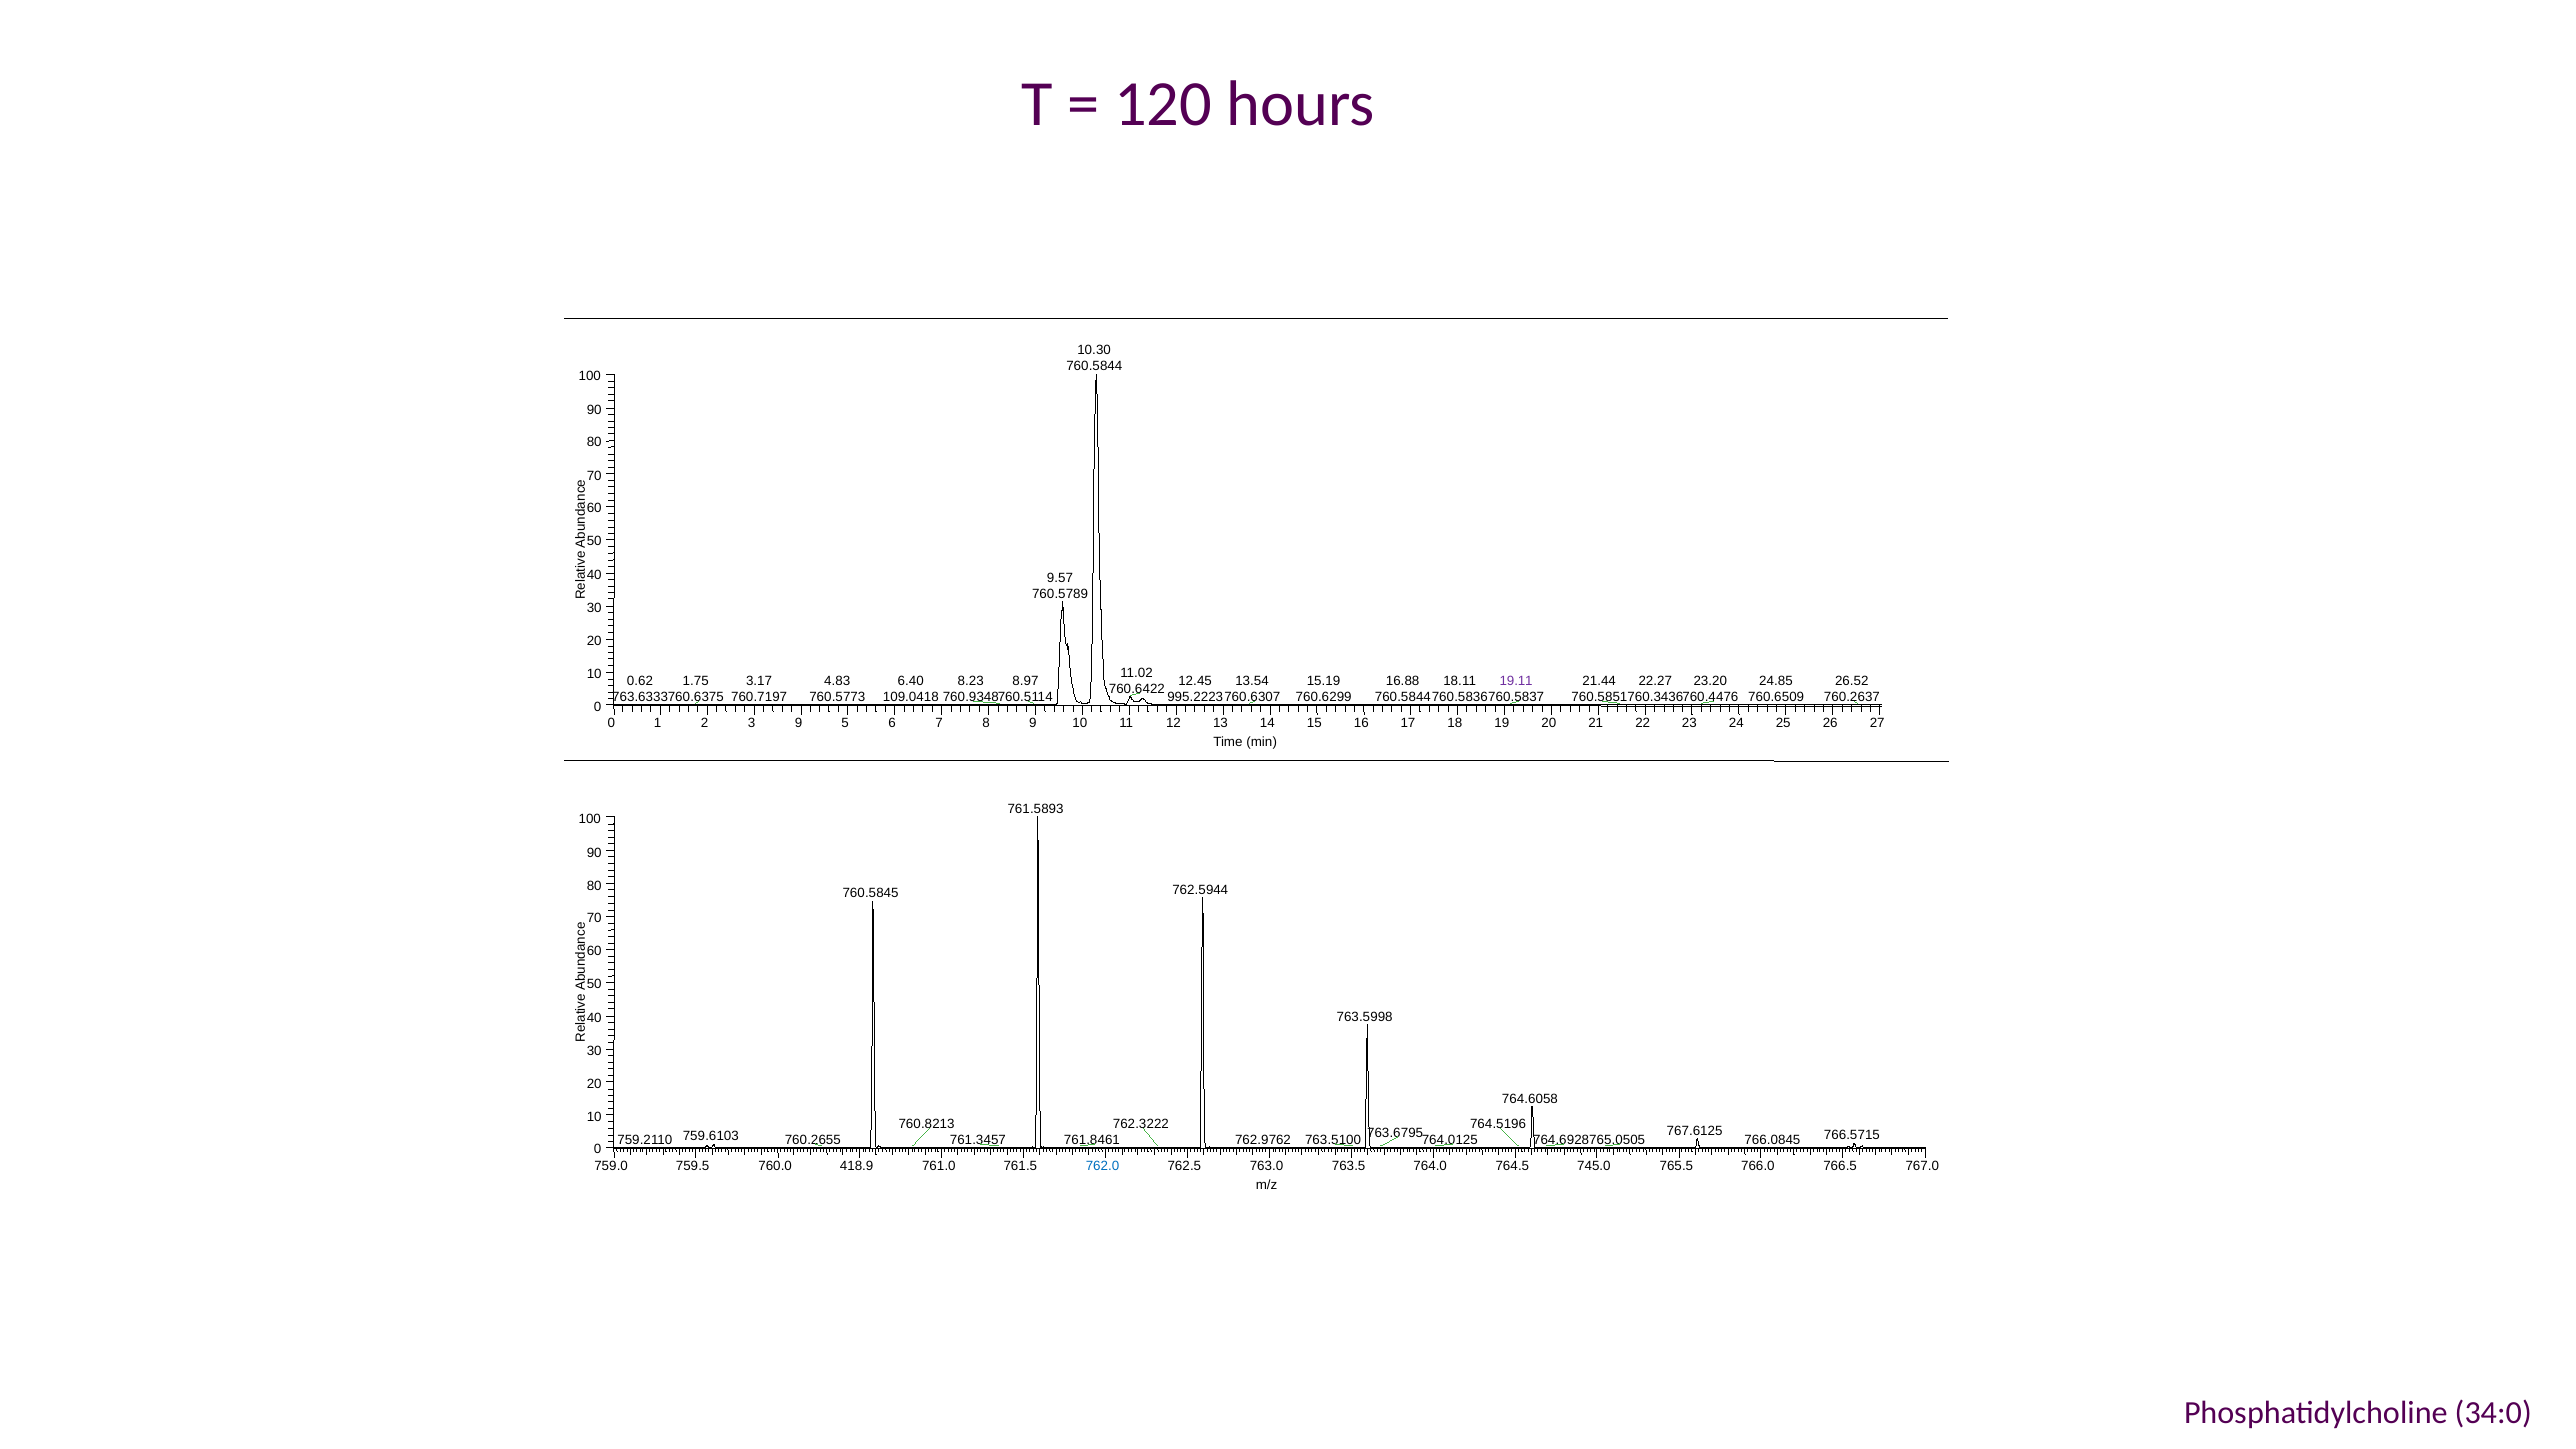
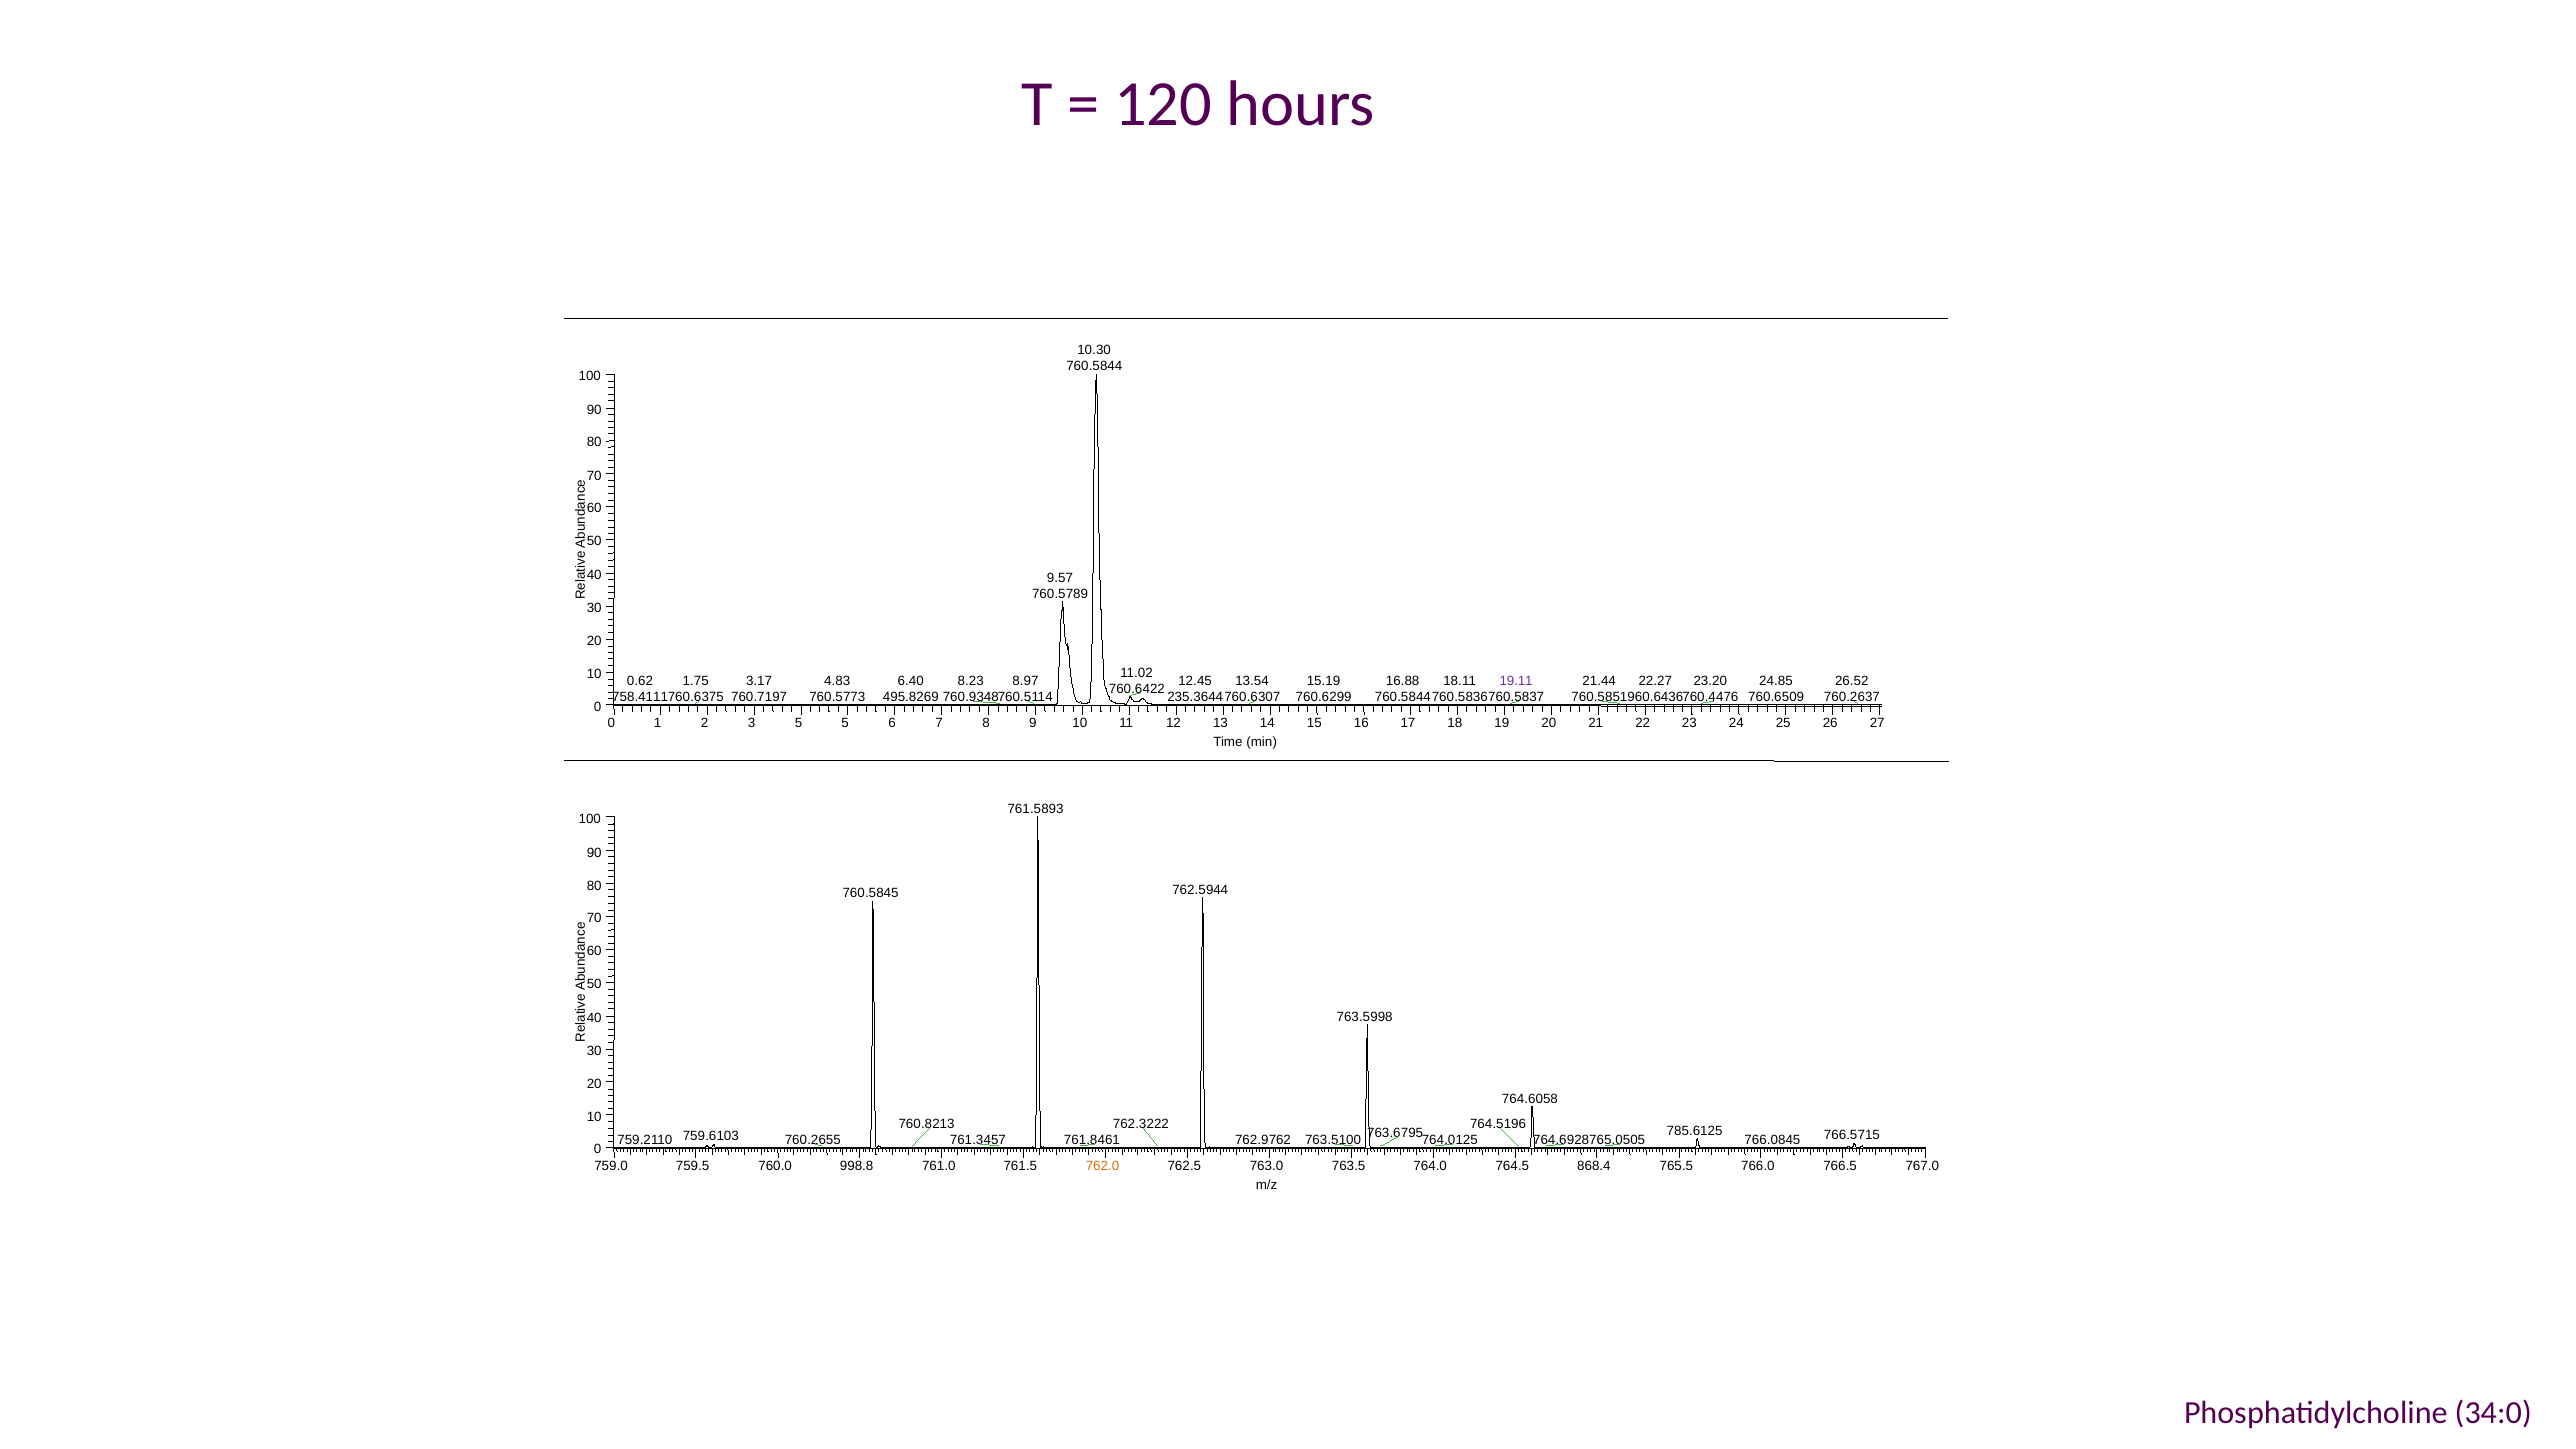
763.6333: 763.6333 -> 758.4111 (640, 697)
109.0418: 109.0418 -> 495.8269 (911, 697)
995.2223: 995.2223 -> 235.3644 (1195, 697)
760.3436: 760.3436 -> 960.6436 (1655, 697)
3 9: 9 -> 5 (798, 724)
767.6125: 767.6125 -> 785.6125 (1695, 1131)
418.9: 418.9 -> 998.8 (857, 1166)
762.0 colour: blue -> orange (1103, 1166)
745.0: 745.0 -> 868.4 (1594, 1166)
